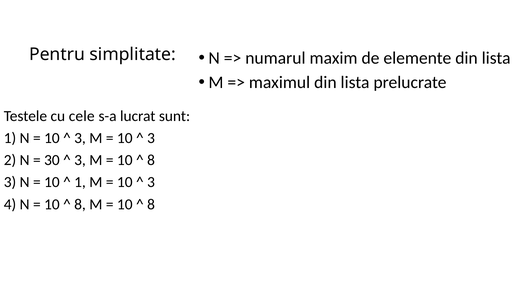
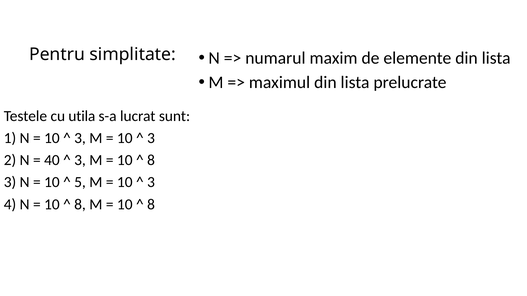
cele: cele -> utila (82, 116)
30: 30 -> 40 (52, 160)
1: 1 -> 5 (80, 183)
